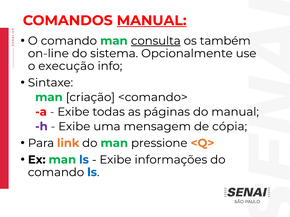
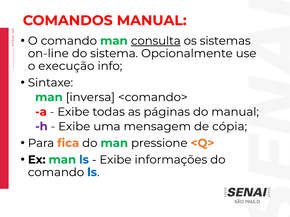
MANUAL underline: present -> none (152, 21)
também: também -> sistemas (225, 41)
criação: criação -> inversa (90, 97)
link: link -> fica (68, 143)
